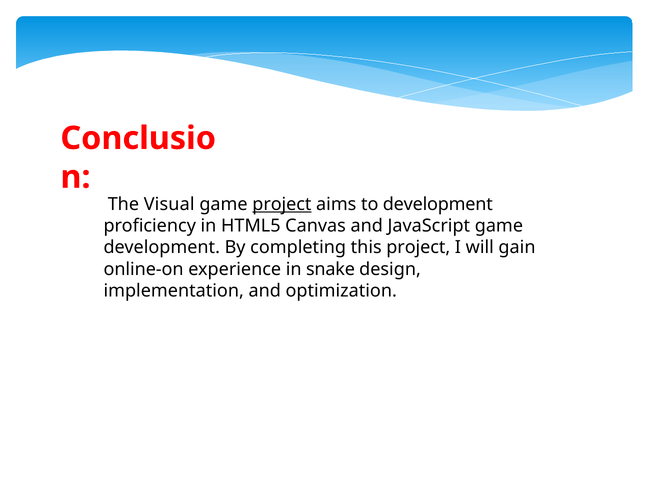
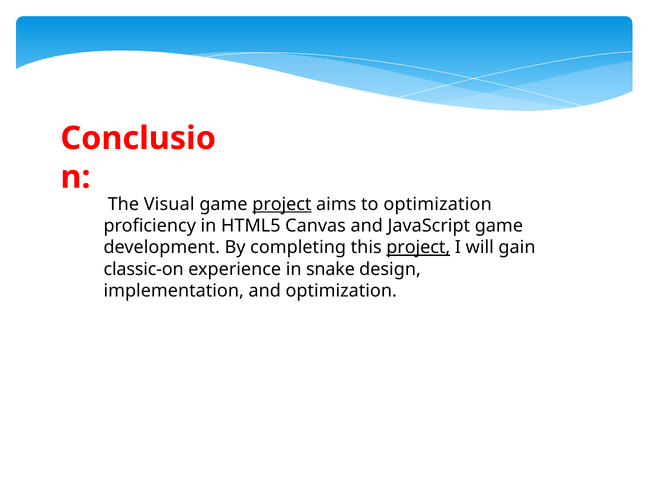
to development: development -> optimization (438, 204)
project underline: none -> present (418, 247)
online-on: online-on -> classic-on (144, 269)
